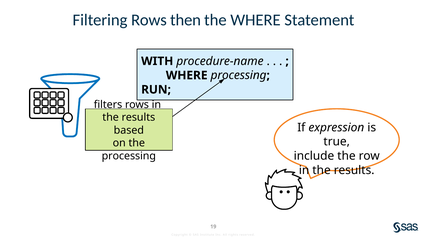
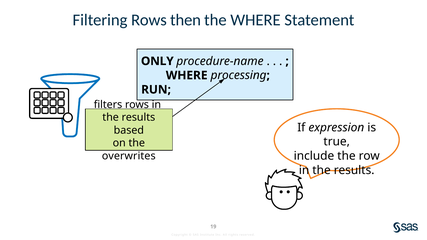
WITH: WITH -> ONLY (157, 61)
processing: processing -> overwrites (129, 156)
